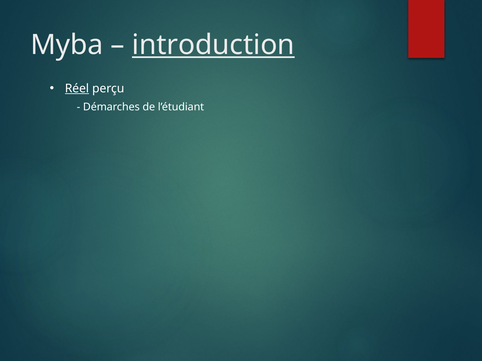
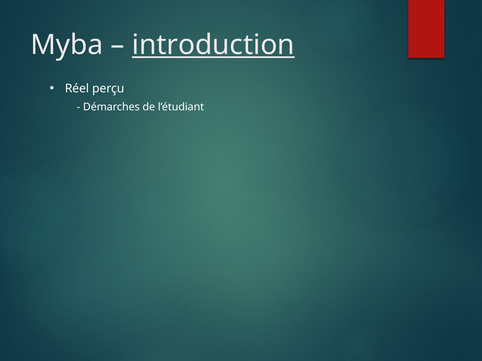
Réel underline: present -> none (77, 89)
